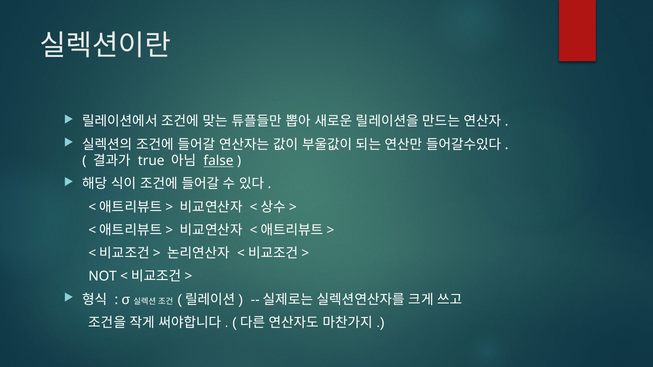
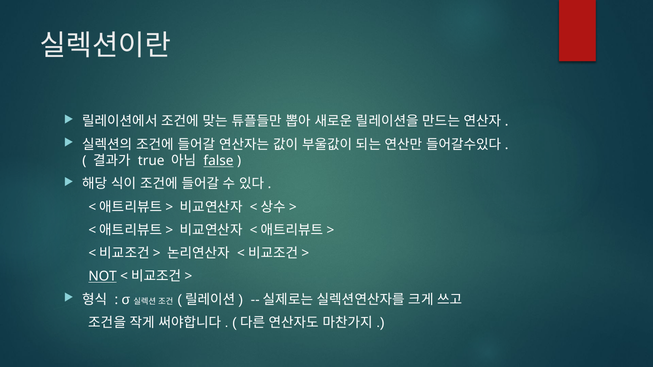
NOT underline: none -> present (103, 277)
